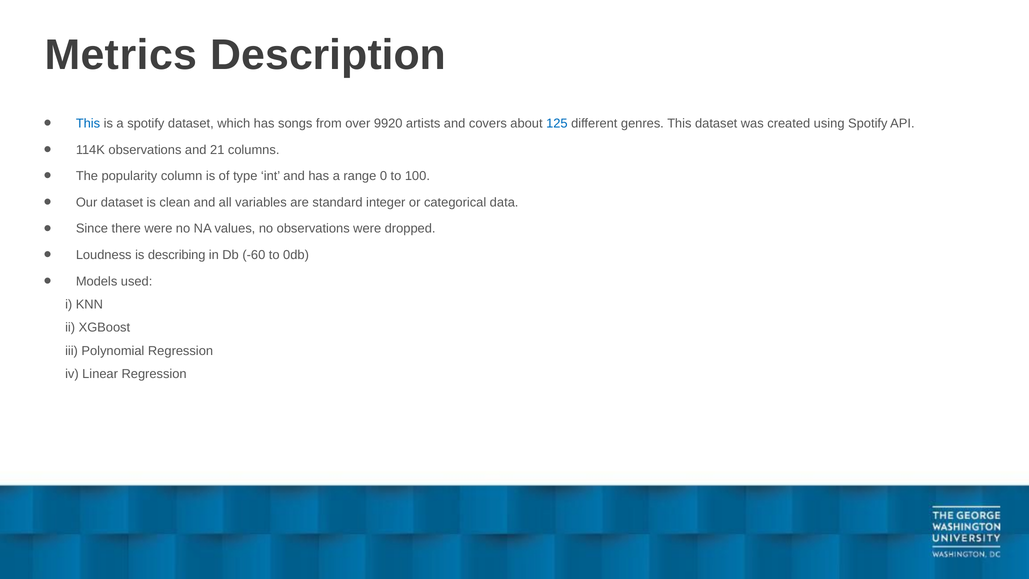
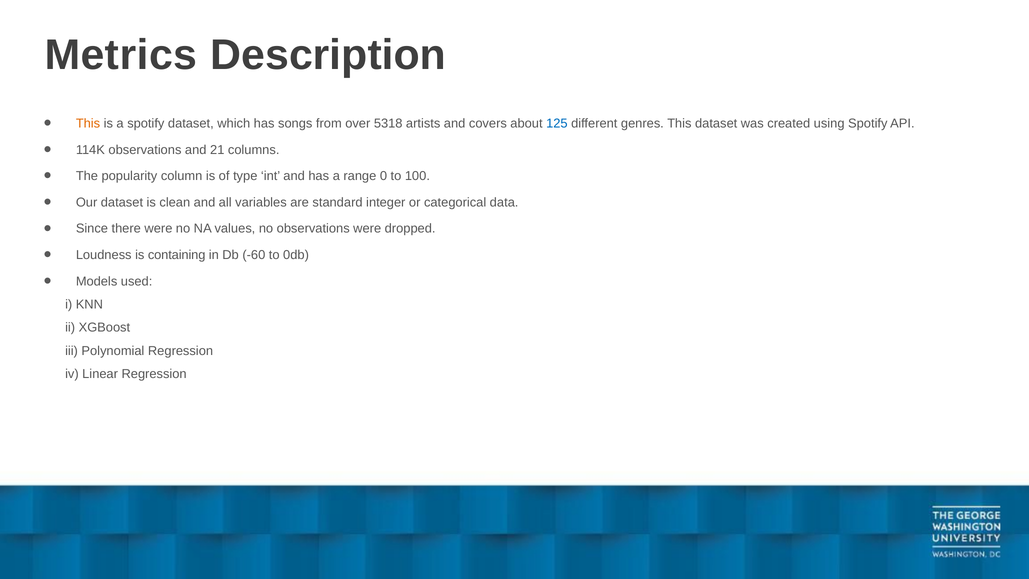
This colour: blue -> orange (88, 123)
9920: 9920 -> 5318 (388, 123)
describing: describing -> containing (177, 255)
